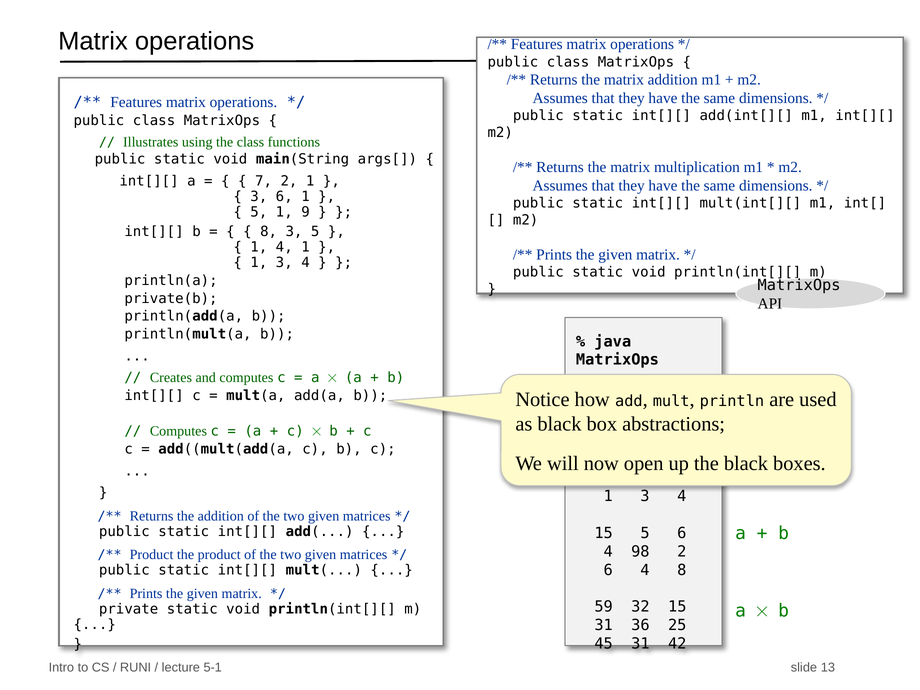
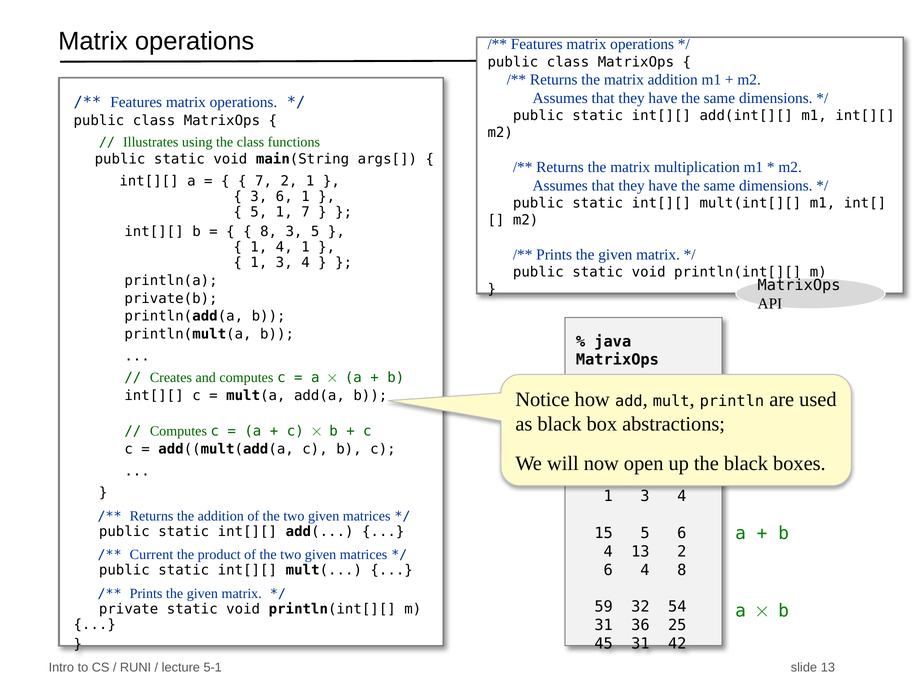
1 9: 9 -> 7 (306, 212)
4 98: 98 -> 13 (640, 552)
Product: Product -> Current (151, 555)
32 15: 15 -> 54 (677, 607)
